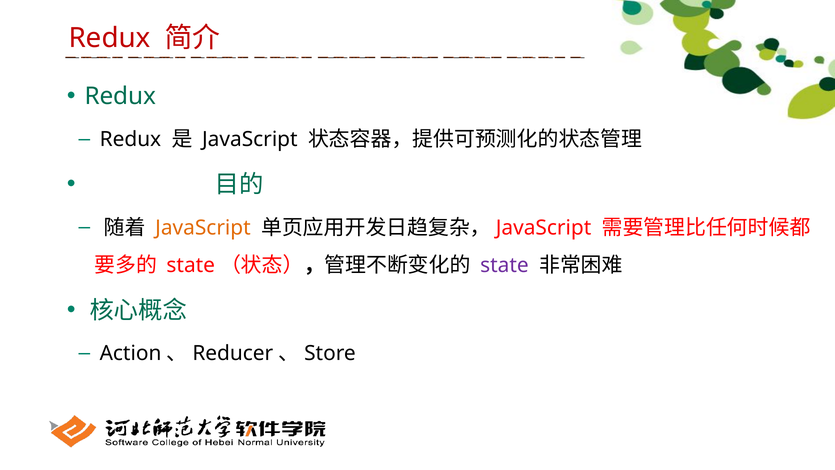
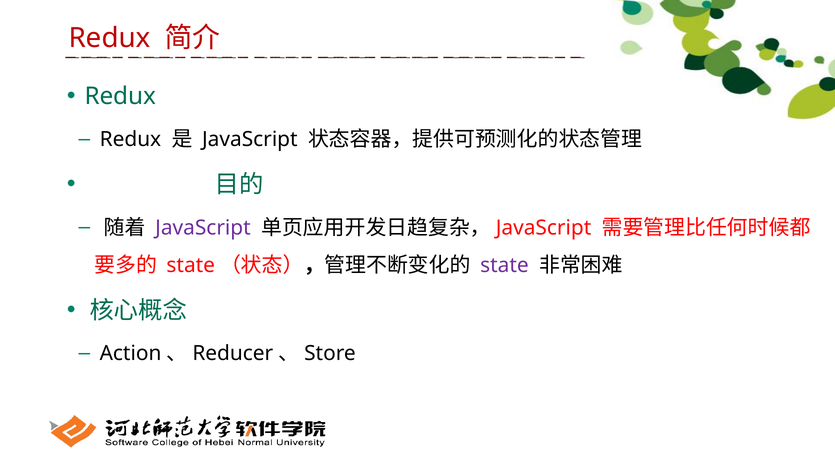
JavaScript colour: orange -> purple (203, 228)
